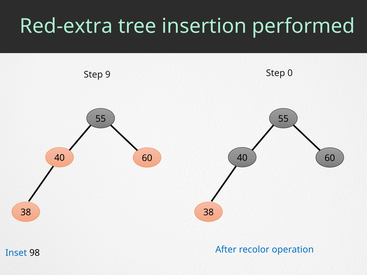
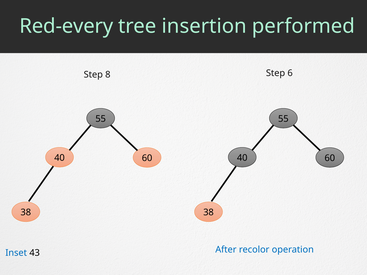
Red-extra: Red-extra -> Red-every (66, 26)
9: 9 -> 8 (108, 75)
0: 0 -> 6 (290, 73)
98: 98 -> 43 (35, 253)
